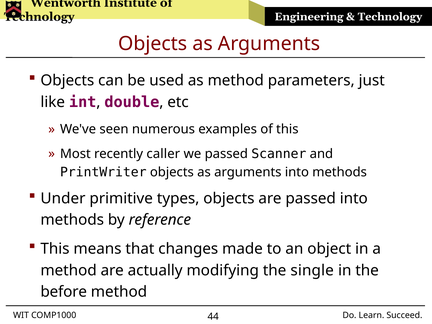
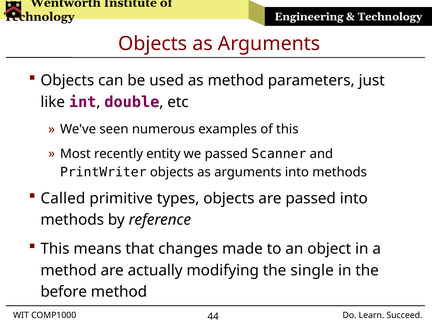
caller: caller -> entity (163, 154)
Under: Under -> Called (63, 198)
